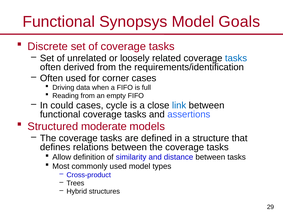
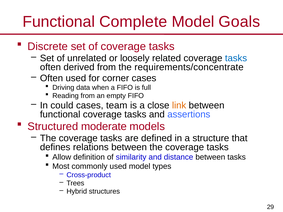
Synopsys: Synopsys -> Complete (133, 22)
requirements/identification: requirements/identification -> requirements/concentrate (189, 67)
cycle: cycle -> team (117, 106)
link colour: blue -> orange (179, 106)
